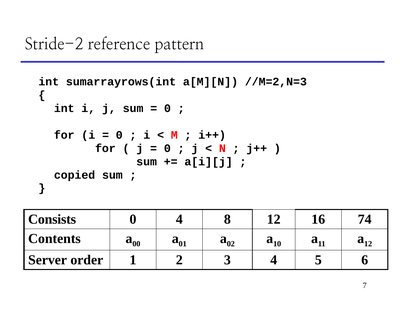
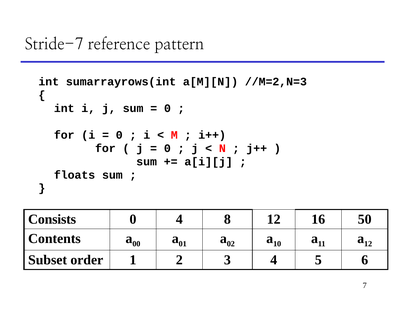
Stride-2: Stride-2 -> Stride-7 (54, 44)
copied: copied -> floats (75, 175)
74: 74 -> 50 (365, 219)
Server: Server -> Subset (48, 260)
